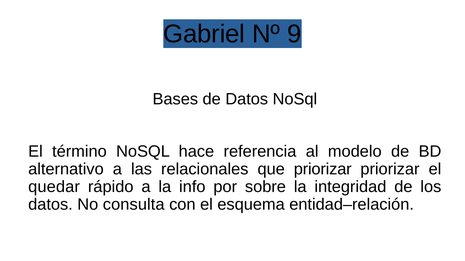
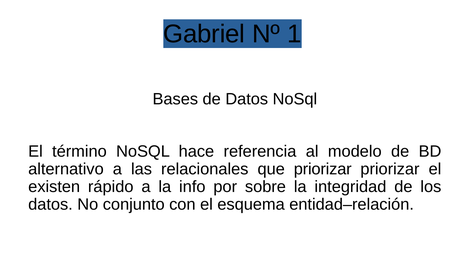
9: 9 -> 1 (294, 34)
quedar: quedar -> existen (54, 187)
consulta: consulta -> conjunto (134, 205)
